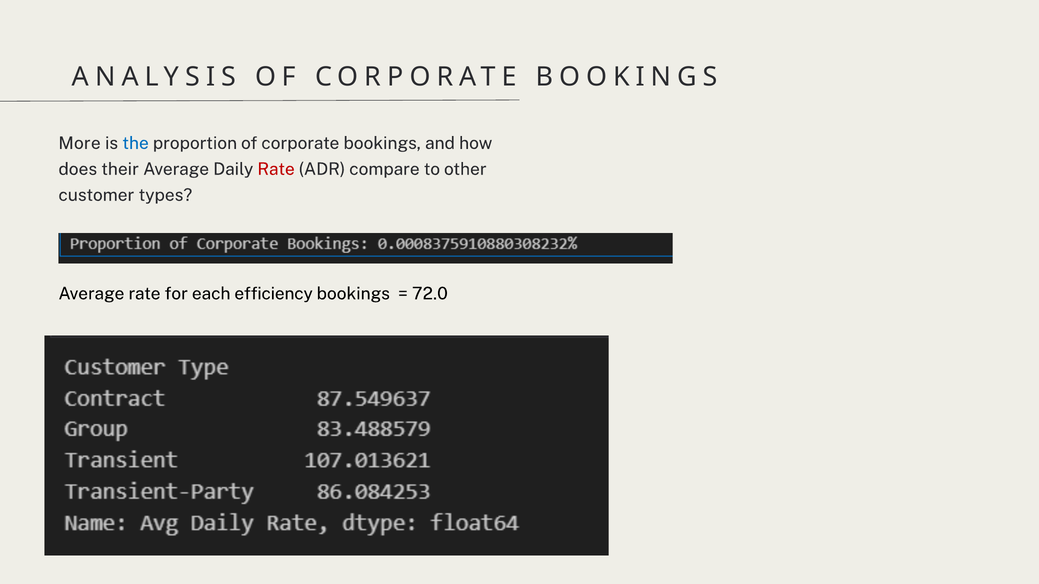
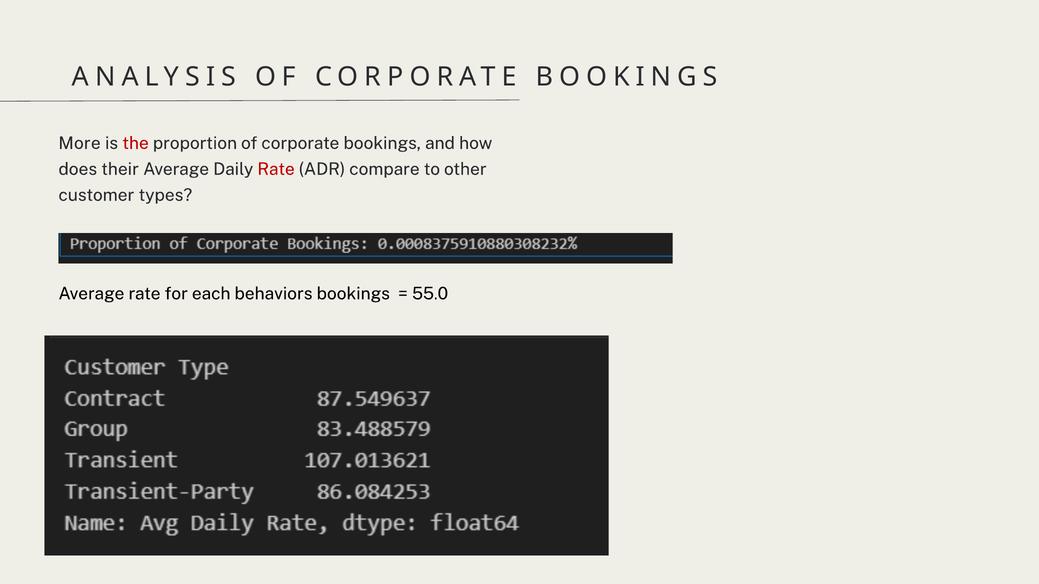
the colour: blue -> red (136, 143)
efficiency: efficiency -> behaviors (273, 294)
72.0: 72.0 -> 55.0 (430, 294)
